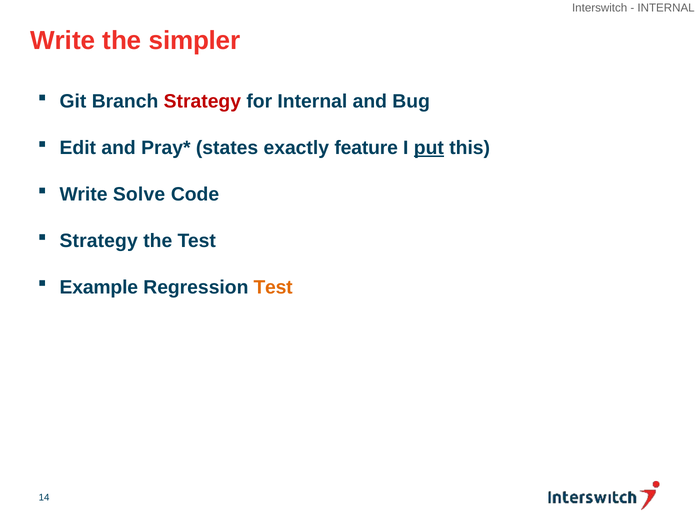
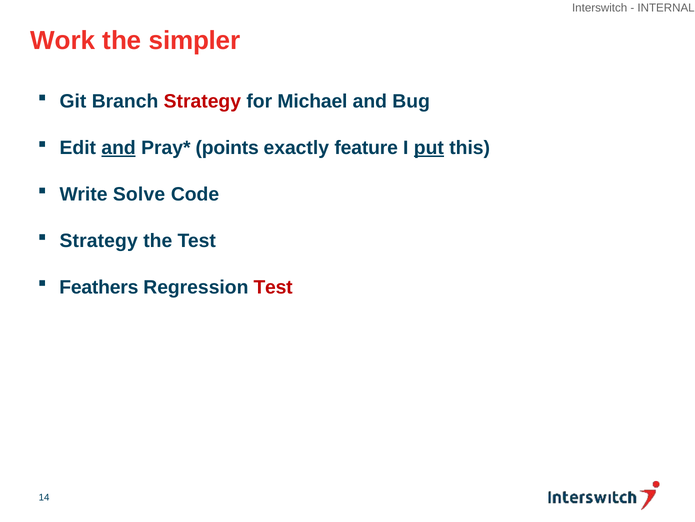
Write: Write -> Work (63, 40)
for Internal: Internal -> Michael (312, 101)
and underline: none -> present (119, 148)
states: states -> points (227, 148)
Example: Example -> Feathers (99, 287)
Test colour: orange -> red (273, 287)
